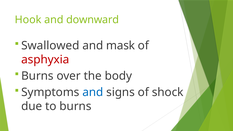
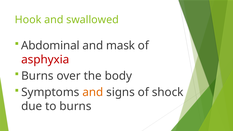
downward: downward -> swallowed (93, 20)
Swallowed: Swallowed -> Abdominal (50, 46)
and colour: blue -> orange (93, 92)
